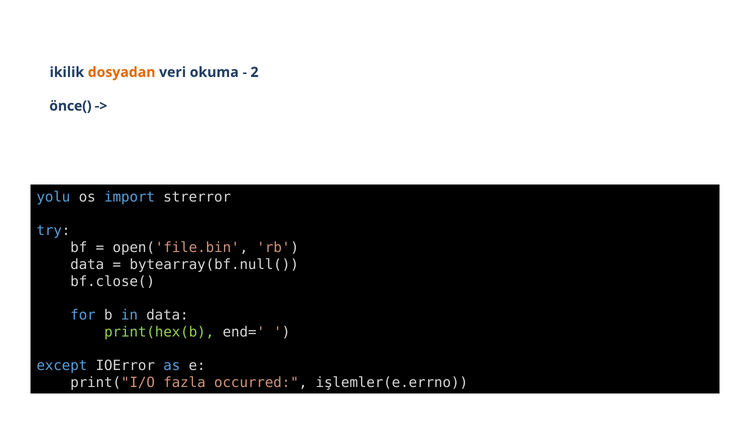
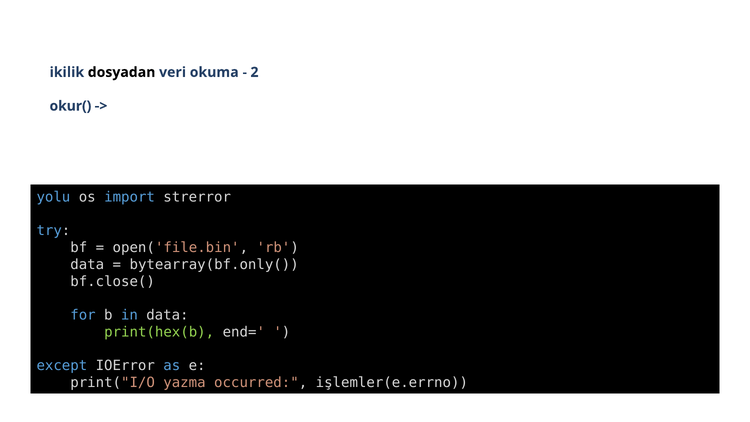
dosyadan colour: orange -> black (122, 72)
önce(: önce( -> okur( (70, 106)
bytearray(bf.null(: bytearray(bf.null( -> bytearray(bf.only( (214, 264)
fazla: fazla -> yazma (184, 383)
